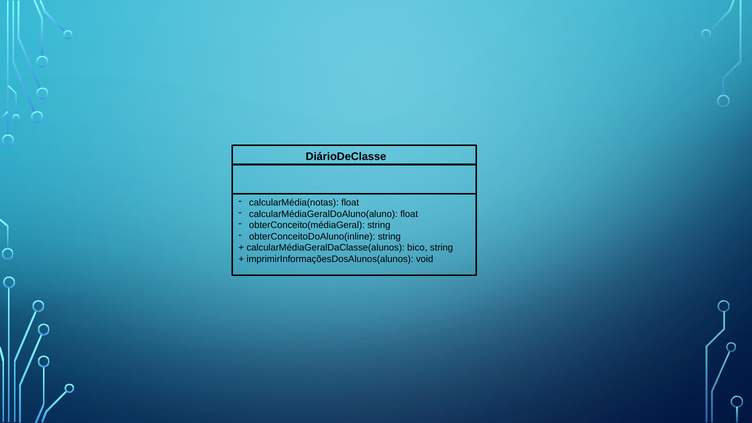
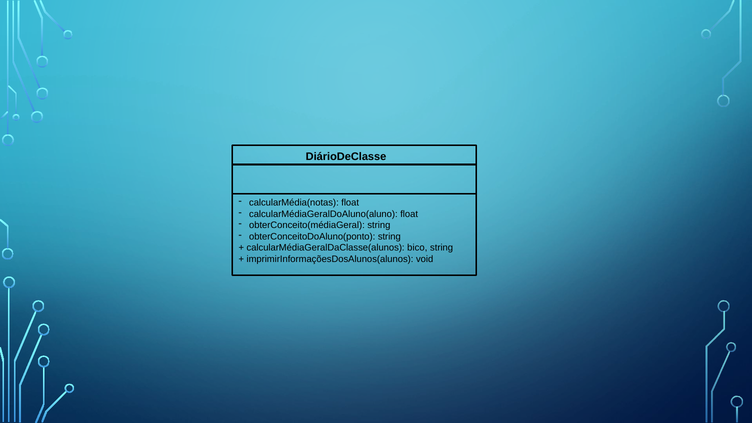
obterConceitoDoAluno(inline: obterConceitoDoAluno(inline -> obterConceitoDoAluno(ponto (312, 237)
